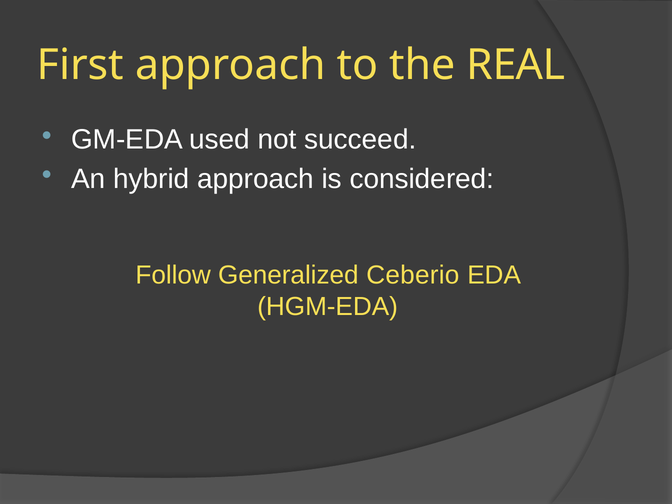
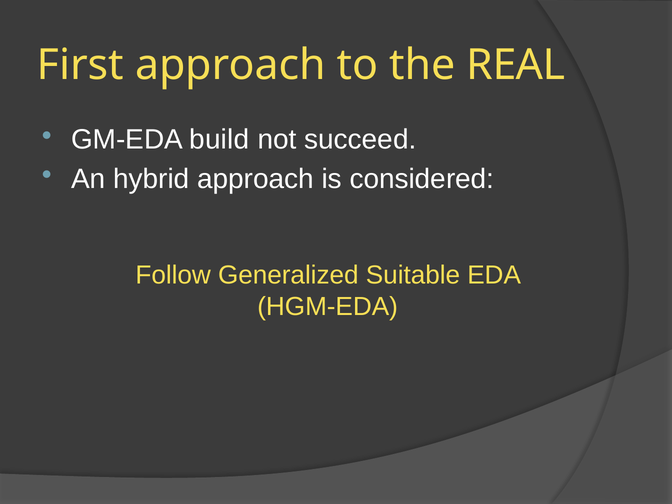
used: used -> build (219, 140)
Ceberio: Ceberio -> Suitable (413, 275)
